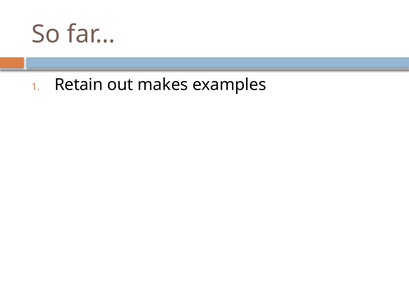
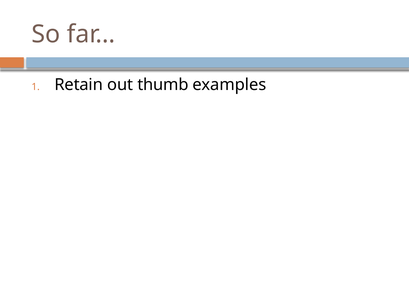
makes: makes -> thumb (163, 85)
